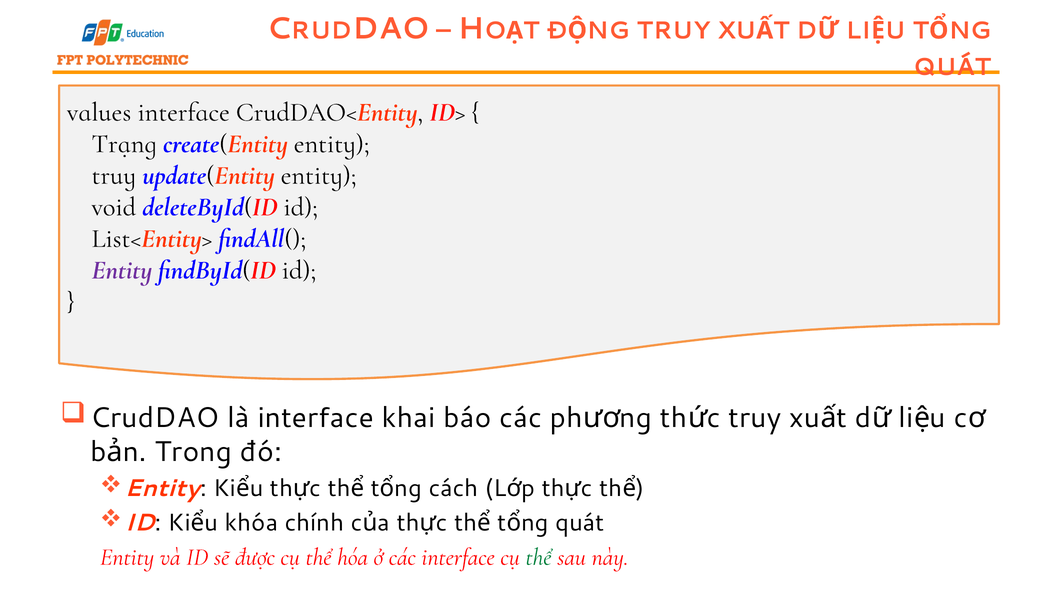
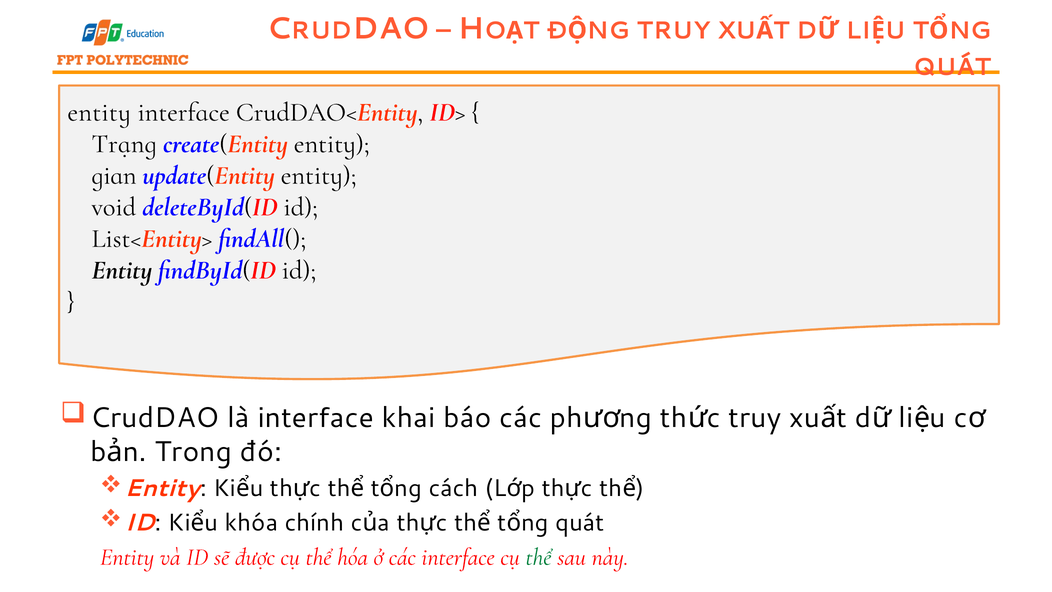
values: values -> entity (99, 112)
truy: truy -> gian (114, 175)
Entity colour: purple -> black (122, 270)
